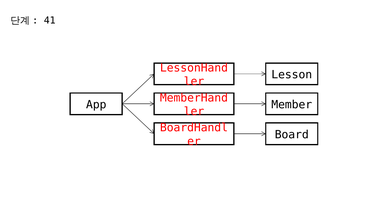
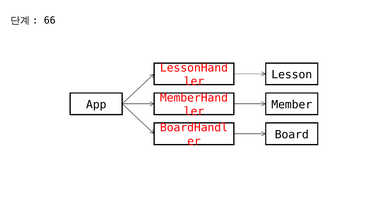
41: 41 -> 66 (50, 20)
